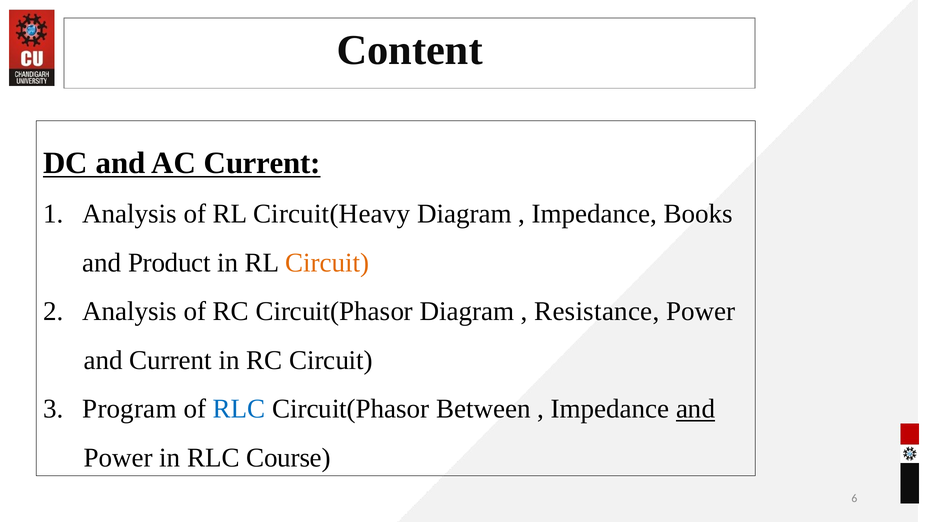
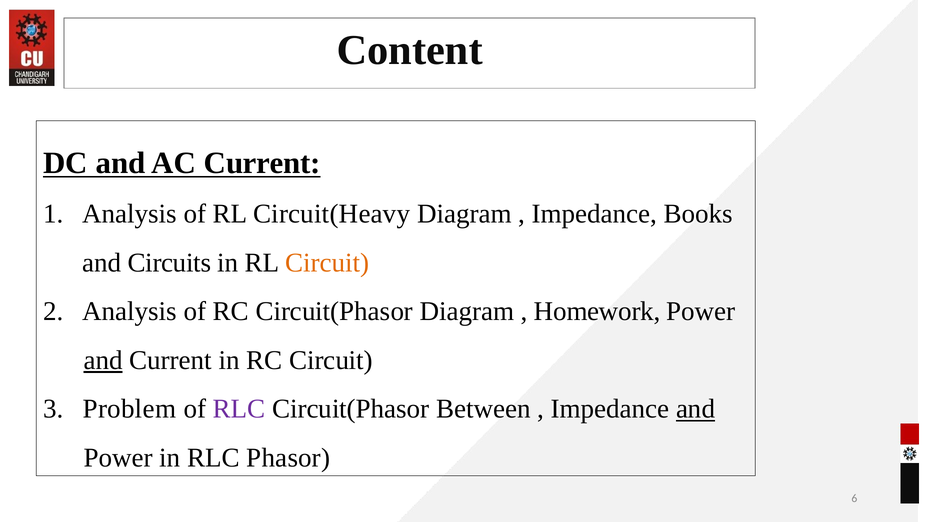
Product: Product -> Circuits (169, 263)
Resistance: Resistance -> Homework (597, 312)
and underline: none -> present (103, 360)
Program: Program -> Problem (129, 409)
RLC colour: blue -> purple (239, 409)
Course: Course -> Phasor (288, 458)
